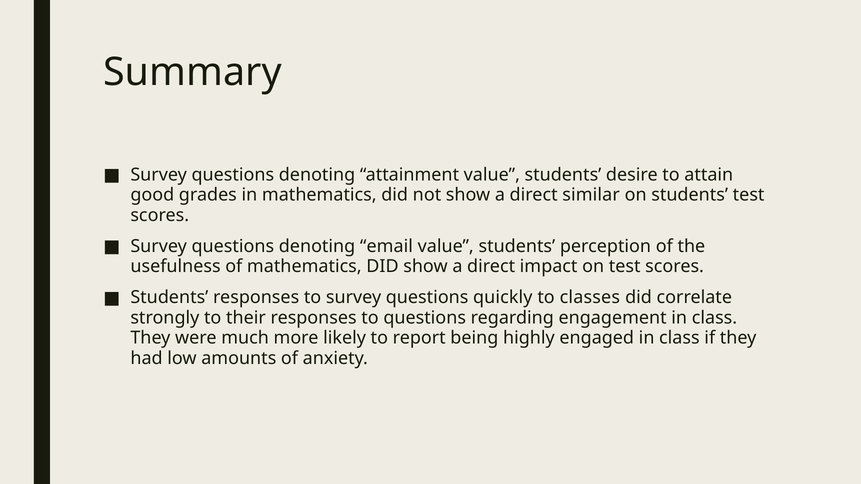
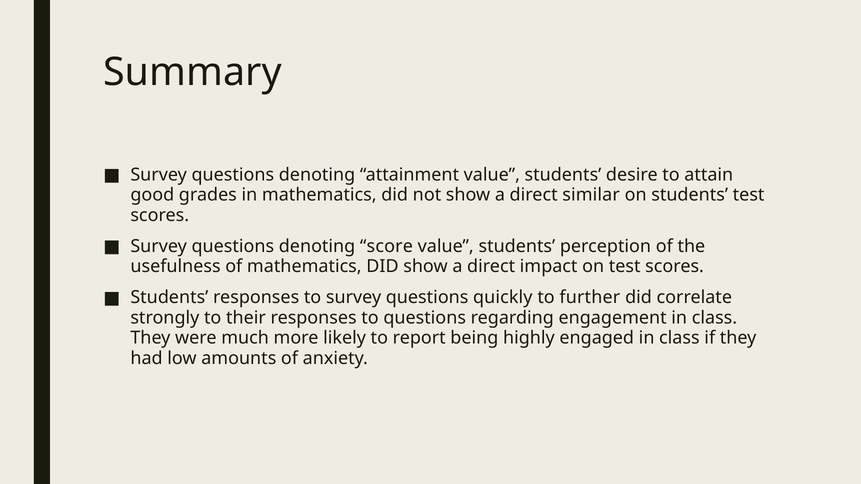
email: email -> score (386, 246)
classes: classes -> further (590, 298)
